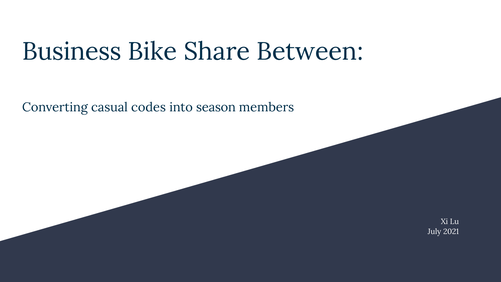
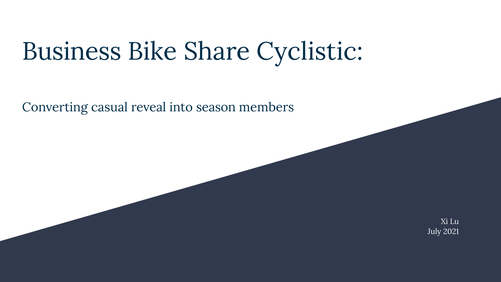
Between: Between -> Cyclistic (310, 52)
codes: codes -> reveal (149, 107)
